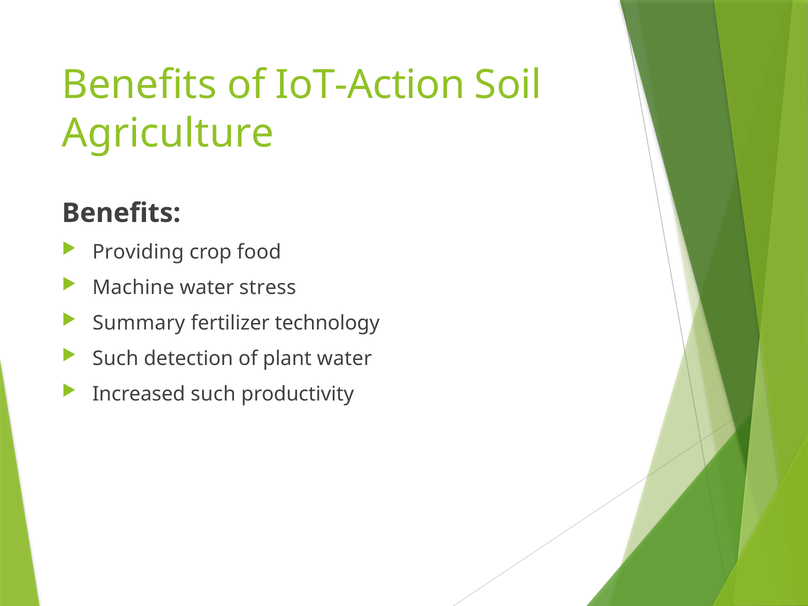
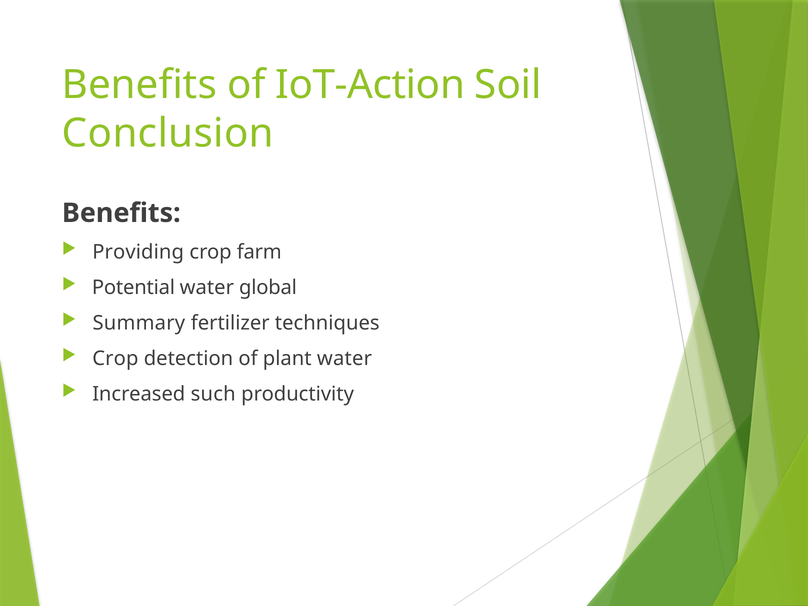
Agriculture: Agriculture -> Conclusion (168, 133)
food: food -> farm (259, 252)
Machine: Machine -> Potential (133, 288)
stress: stress -> global (268, 288)
technology: technology -> techniques (327, 323)
Such: Such -> Crop (115, 358)
